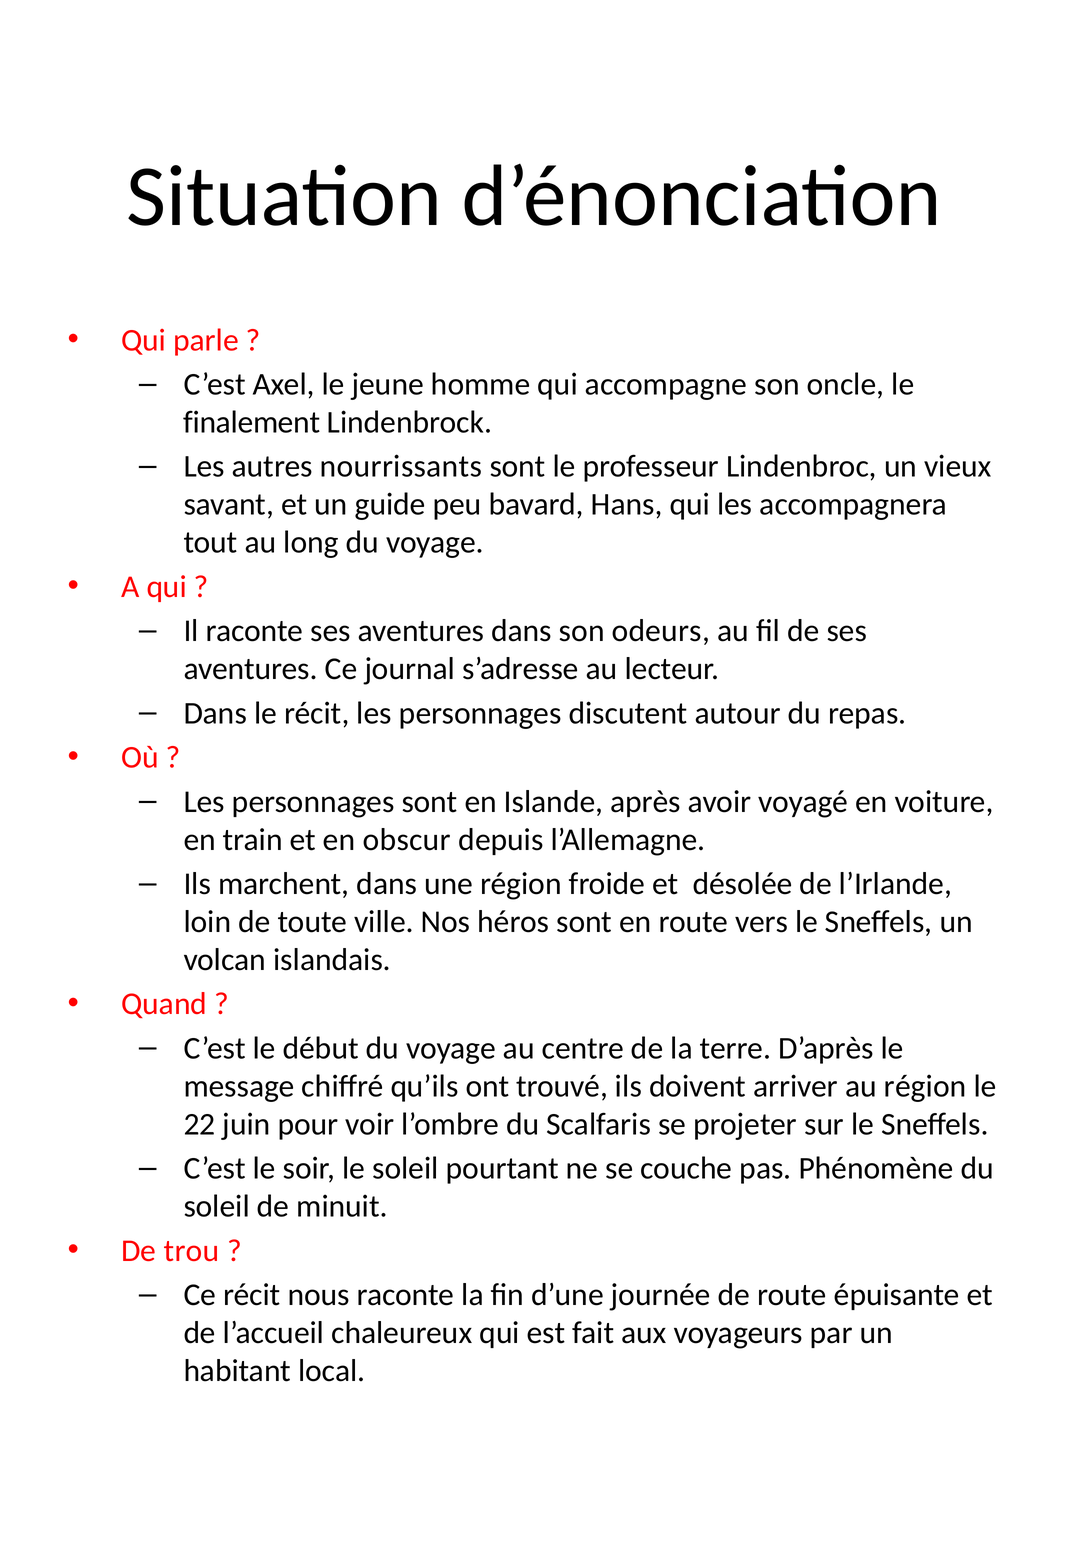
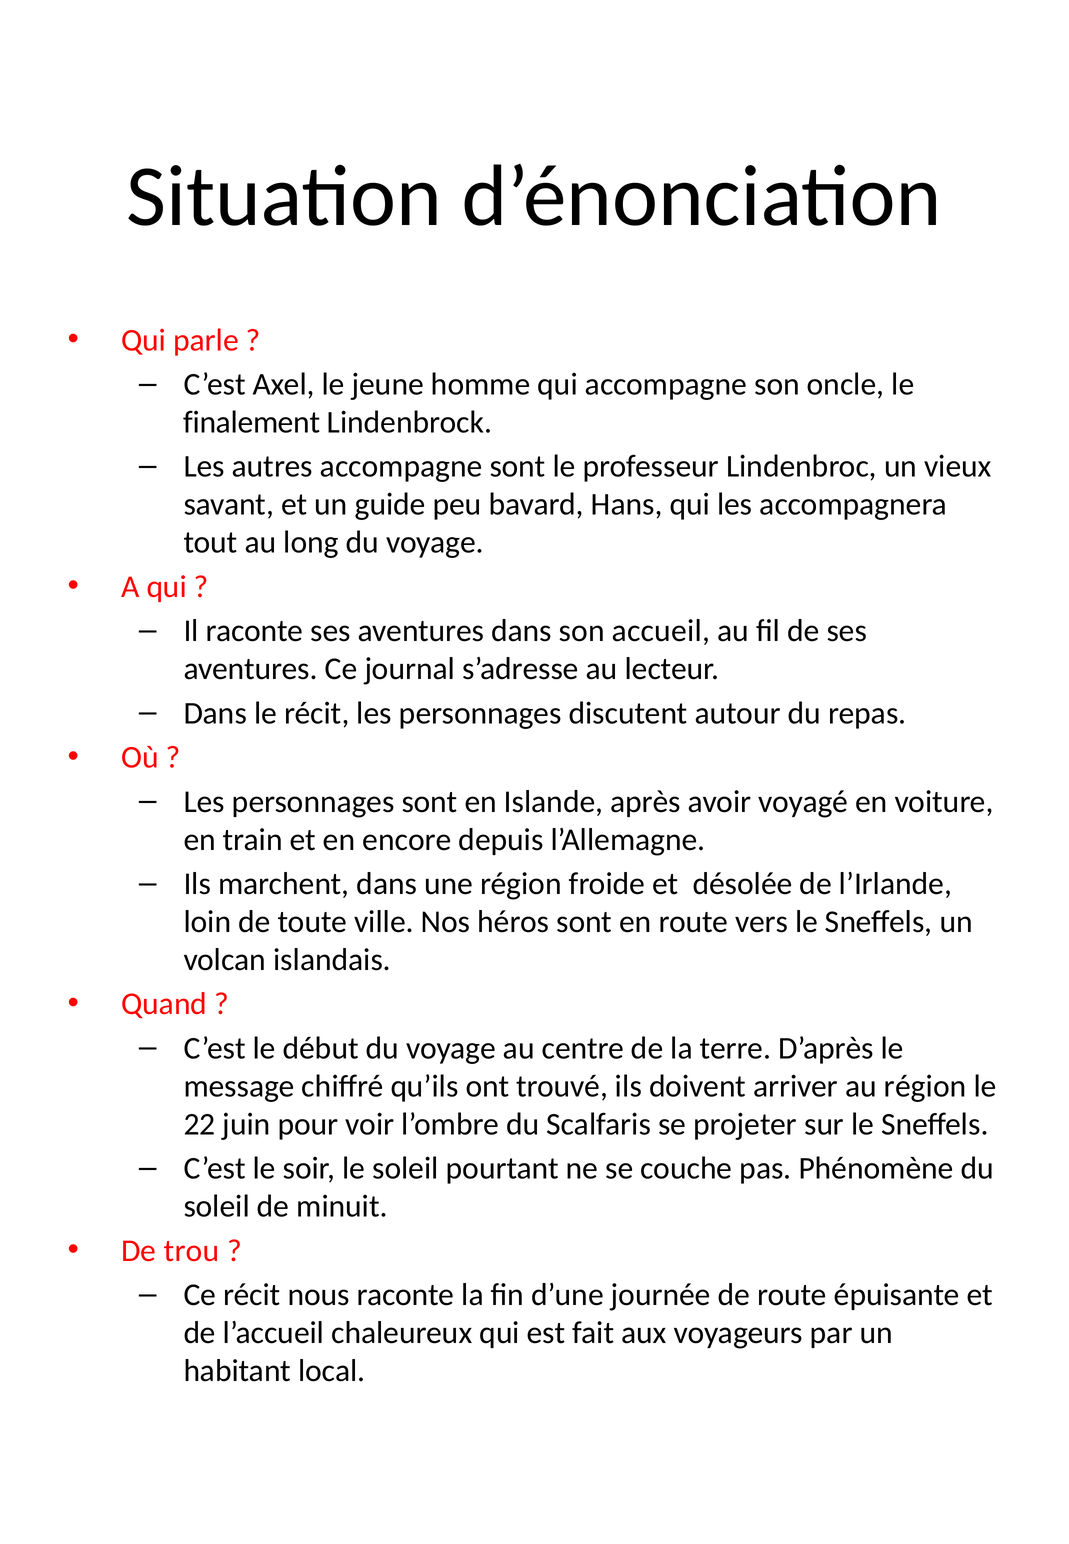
autres nourrissants: nourrissants -> accompagne (401, 467)
odeurs: odeurs -> accueil (661, 631)
obscur: obscur -> encore (407, 840)
